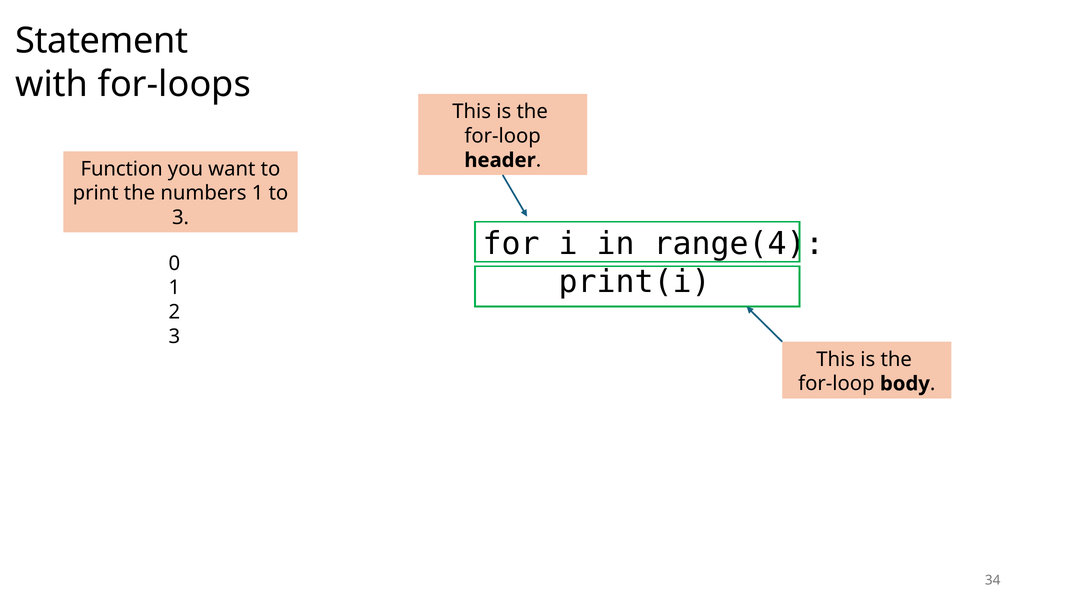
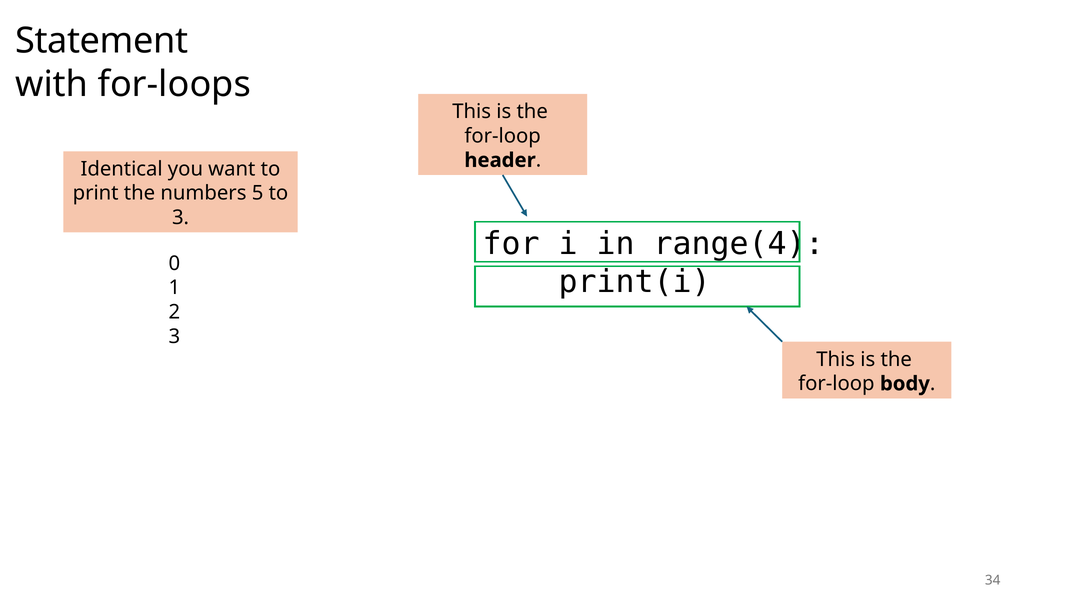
Function: Function -> Identical (122, 169)
numbers 1: 1 -> 5 (258, 193)
